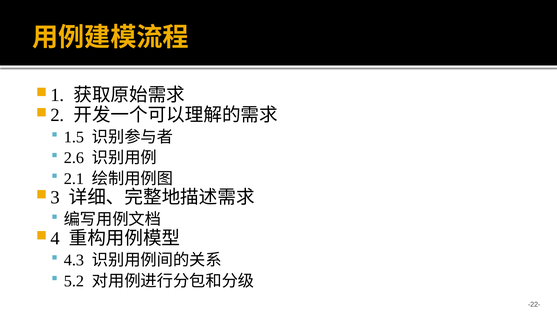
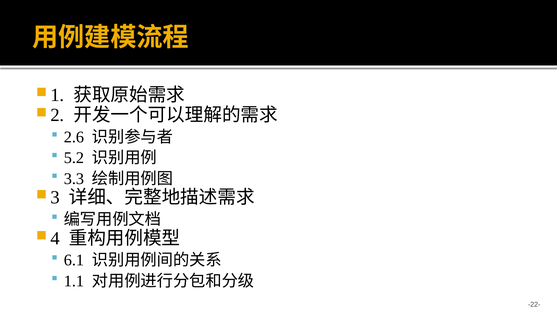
1.5: 1.5 -> 2.6 (74, 137)
2.6: 2.6 -> 5.2 (74, 158)
2.1: 2.1 -> 3.3 (74, 179)
4.3: 4.3 -> 6.1 (74, 261)
5.2: 5.2 -> 1.1 (74, 281)
